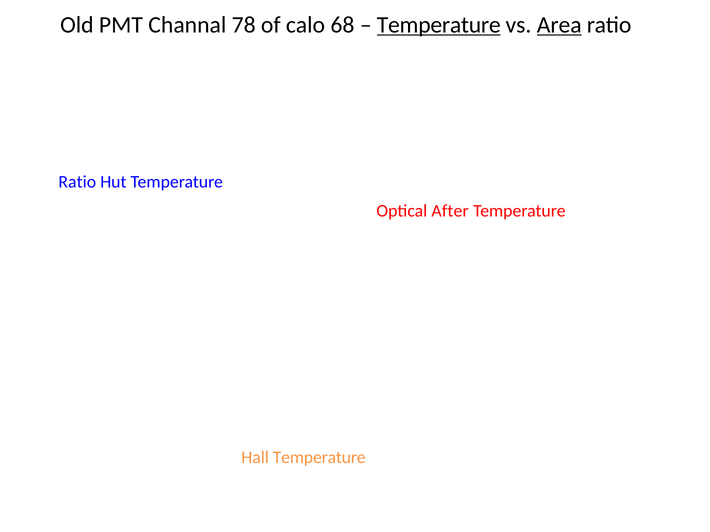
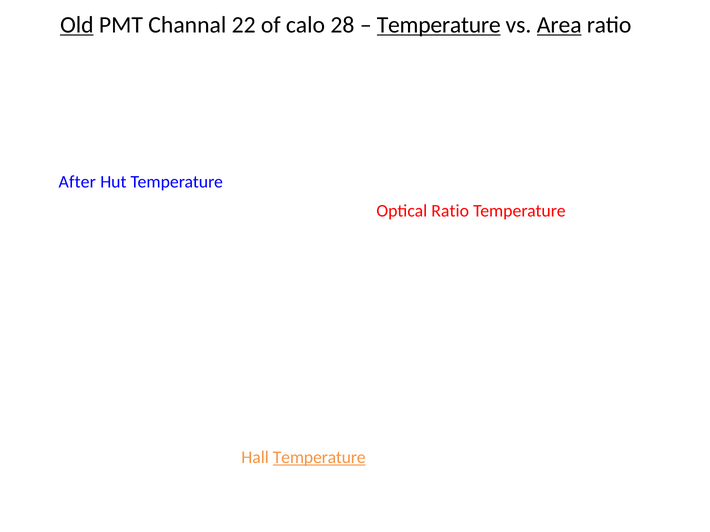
Old underline: none -> present (77, 25)
78: 78 -> 22 (244, 25)
68: 68 -> 28 (342, 25)
Ratio: Ratio -> After (77, 182)
Optical After: After -> Ratio (450, 211)
Temperature underline: none -> present (319, 458)
